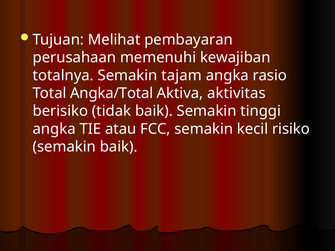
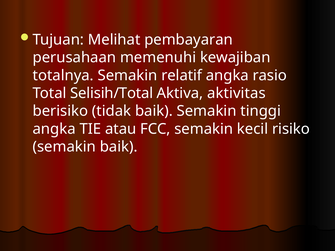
tajam: tajam -> relatif (182, 75)
Angka/Total: Angka/Total -> Selisih/Total (112, 93)
